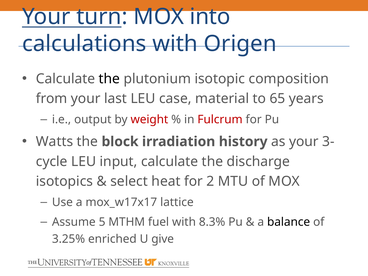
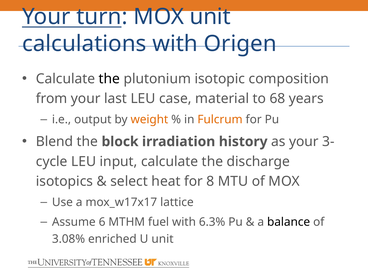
MOX into: into -> unit (210, 17)
65: 65 -> 68 (277, 99)
weight colour: red -> orange (149, 120)
Fulcrum colour: red -> orange (220, 120)
Watts: Watts -> Blend (55, 142)
2: 2 -> 8 (210, 181)
5: 5 -> 6 (102, 222)
8.3%: 8.3% -> 6.3% (212, 222)
3.25%: 3.25% -> 3.08% (69, 239)
U give: give -> unit (163, 239)
